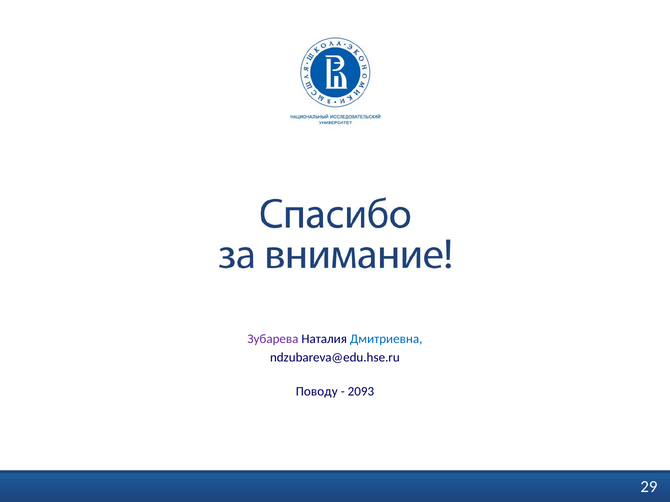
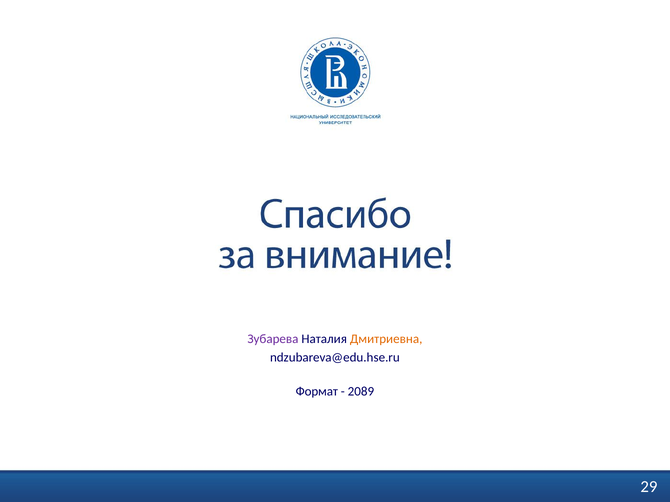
Дмитриевна colour: blue -> orange (386, 340)
Поводу: Поводу -> Формат (317, 392)
2093: 2093 -> 2089 (361, 392)
